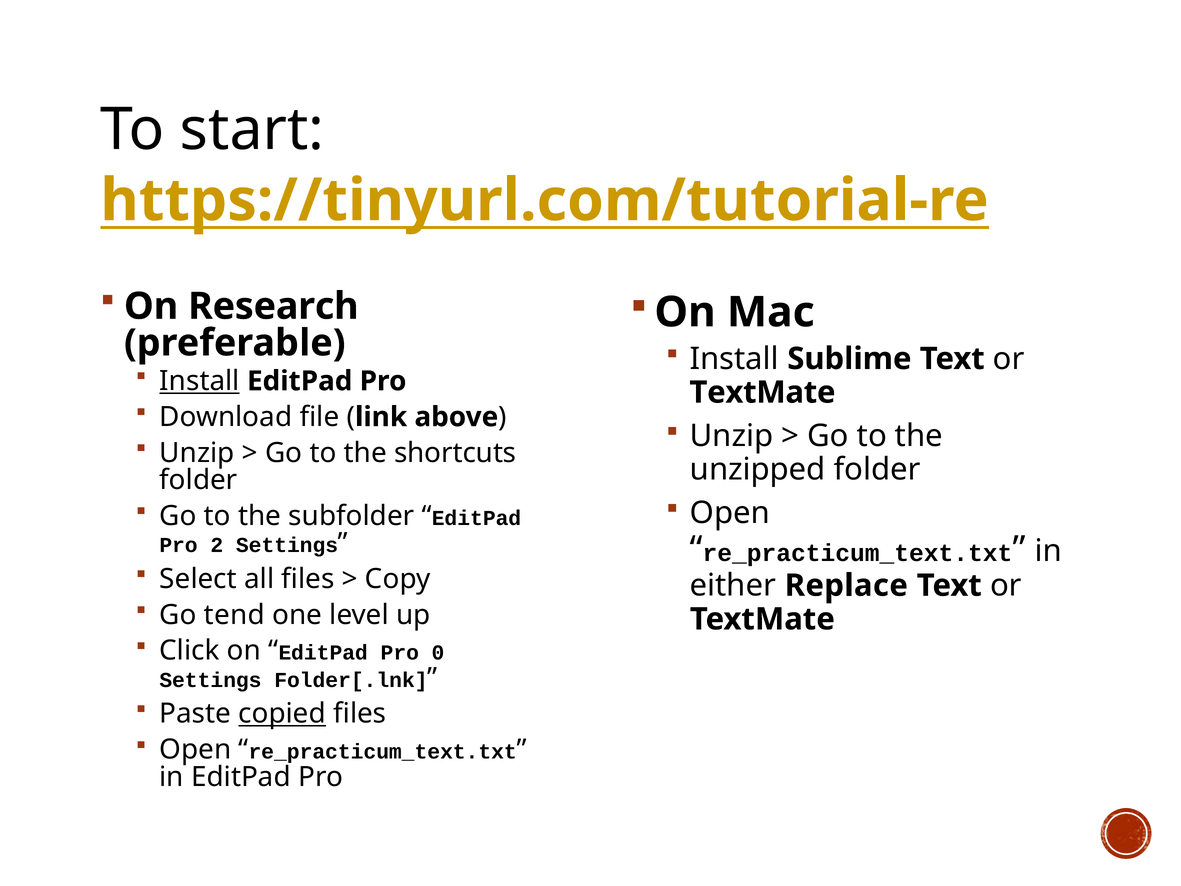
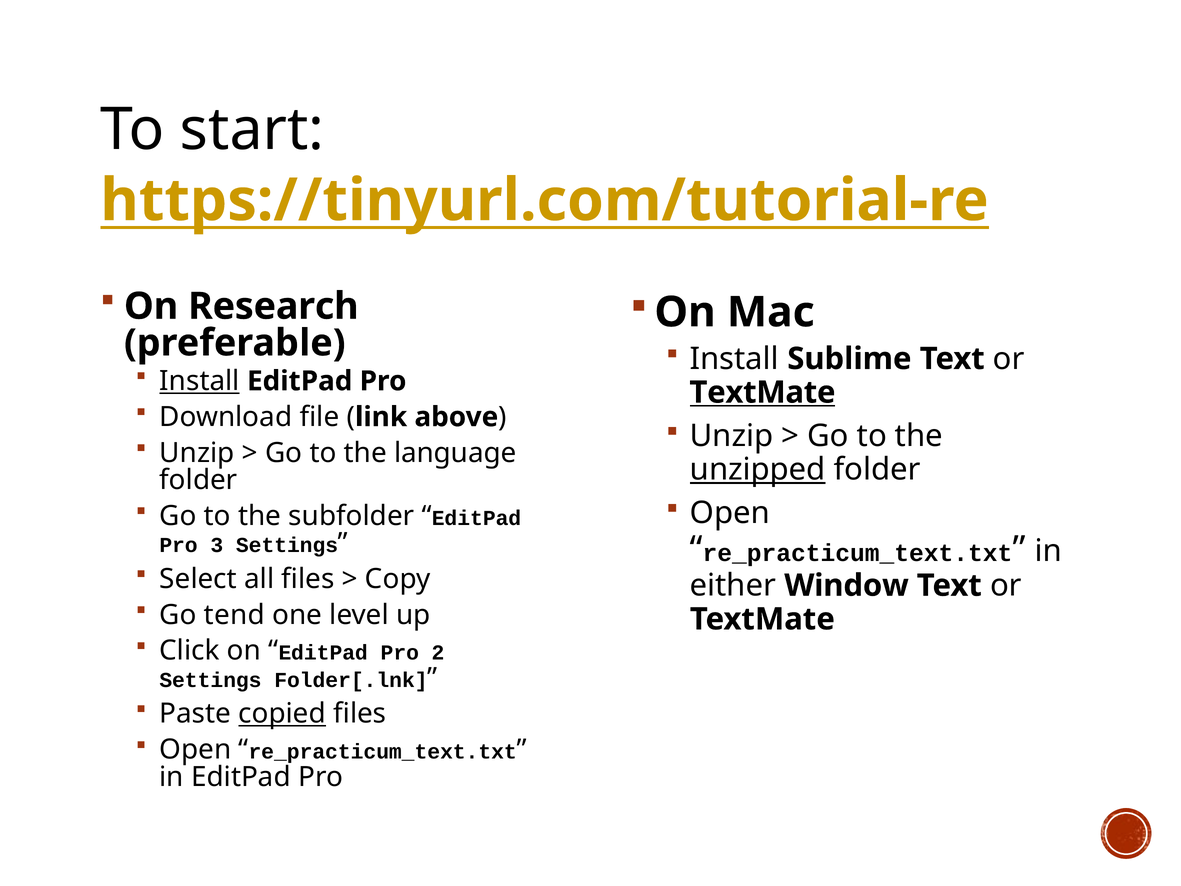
TextMate underline: none -> present (762, 392)
shortcuts: shortcuts -> language (455, 453)
unzipped underline: none -> present (758, 469)
2: 2 -> 3 (217, 545)
Replace: Replace -> Window (847, 585)
0: 0 -> 2 (438, 653)
